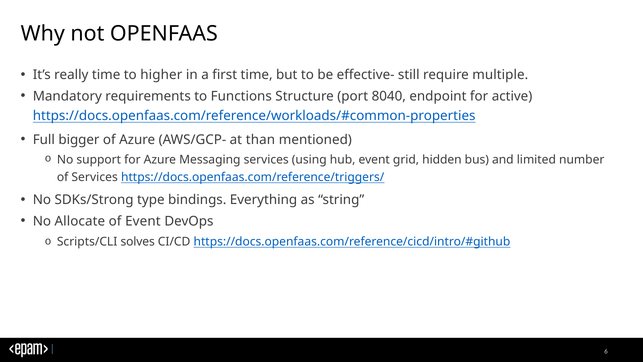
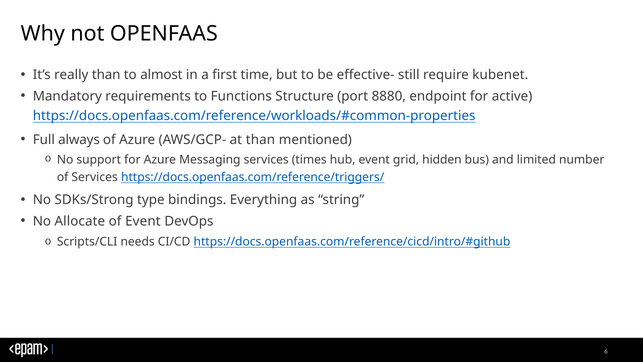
really time: time -> than (106, 75)
higher: higher -> almost (161, 75)
multiple: multiple -> kubenet (500, 75)
8040: 8040 -> 8880 (389, 96)
bigger: bigger -> always (79, 139)
using: using -> times (309, 160)
solves: solves -> needs (138, 242)
